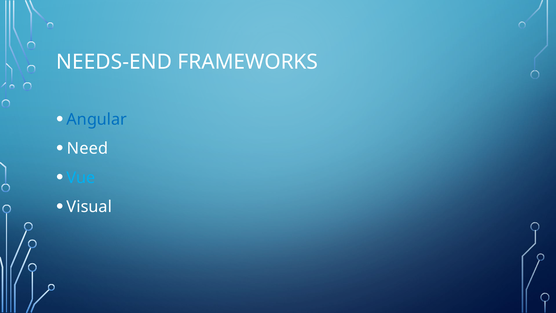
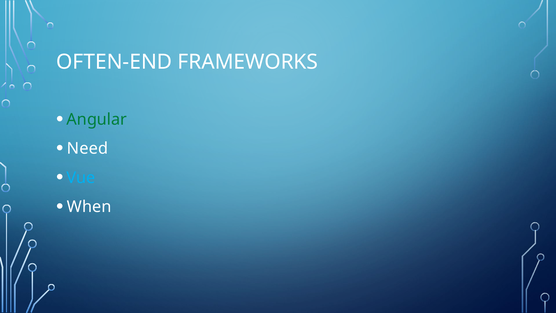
NEEDS-END: NEEDS-END -> OFTEN-END (114, 62)
Angular colour: blue -> green (97, 119)
Visual: Visual -> When (89, 207)
